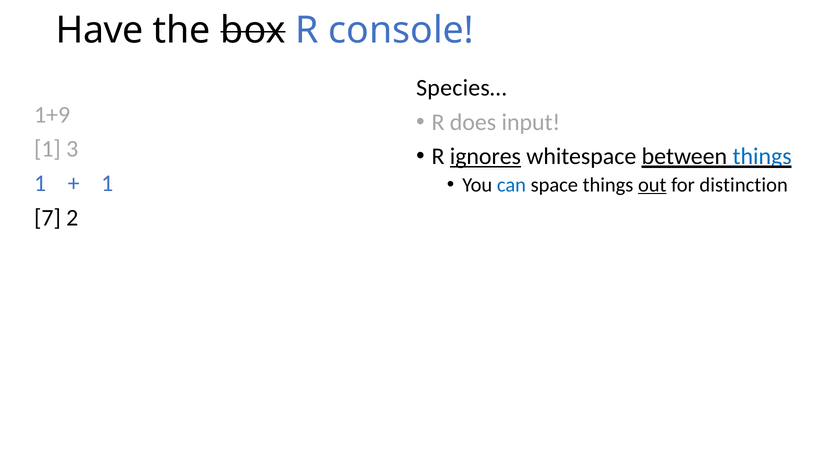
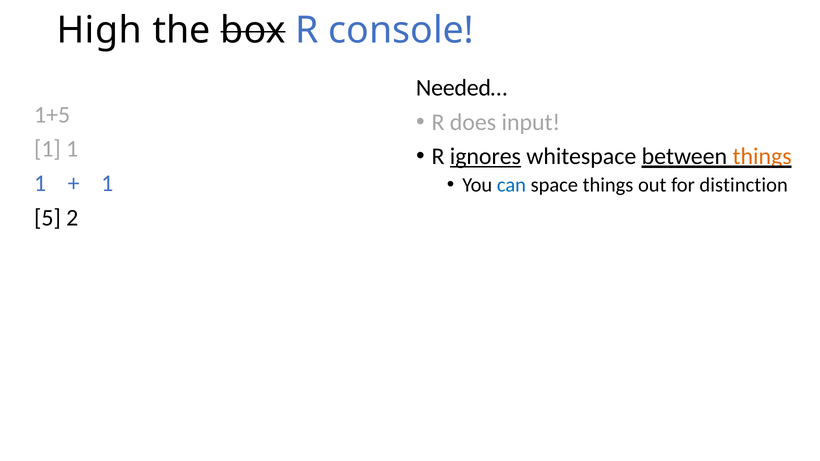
Have: Have -> High (99, 31)
Species…: Species… -> Needed… (462, 88)
1+9: 1+9 -> 1+5 (52, 115)
3: 3 -> 1 (72, 149)
things colour: blue -> orange (762, 157)
out underline: present -> none (652, 185)
7: 7 -> 5 (47, 218)
